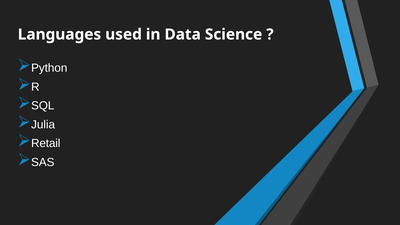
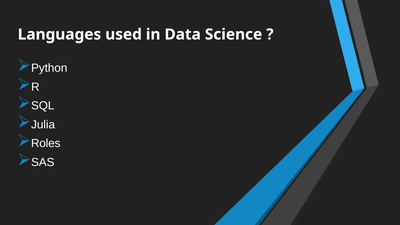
Retail: Retail -> Roles (46, 143)
